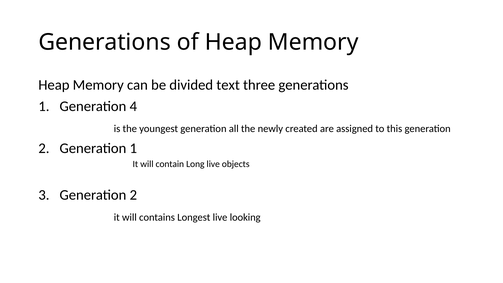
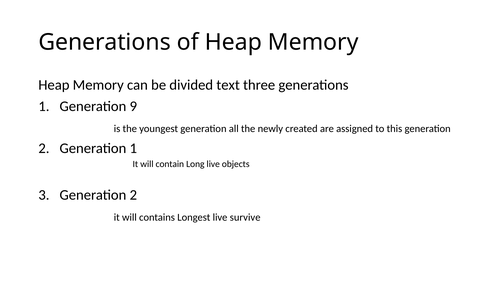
4: 4 -> 9 (133, 106)
looking: looking -> survive (245, 217)
